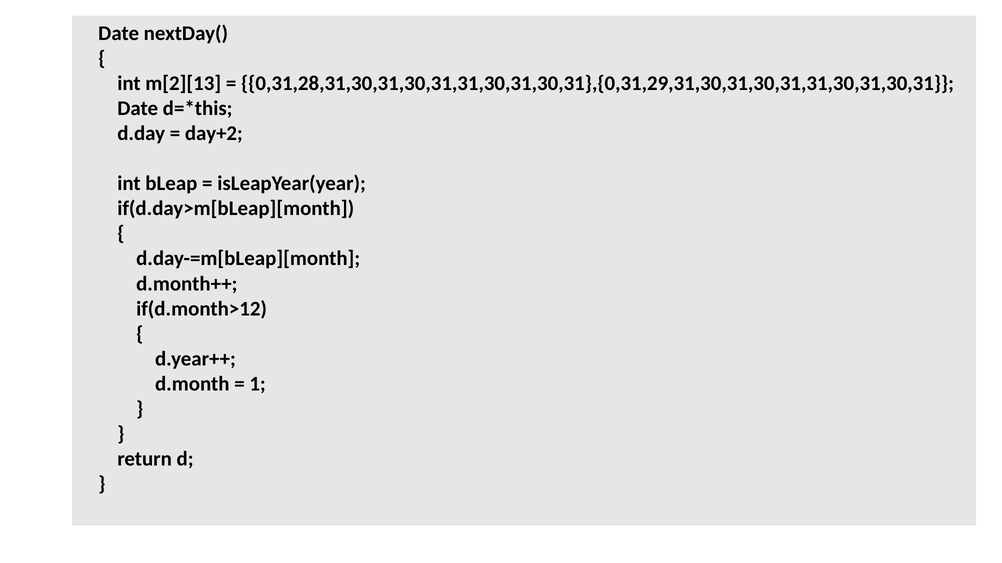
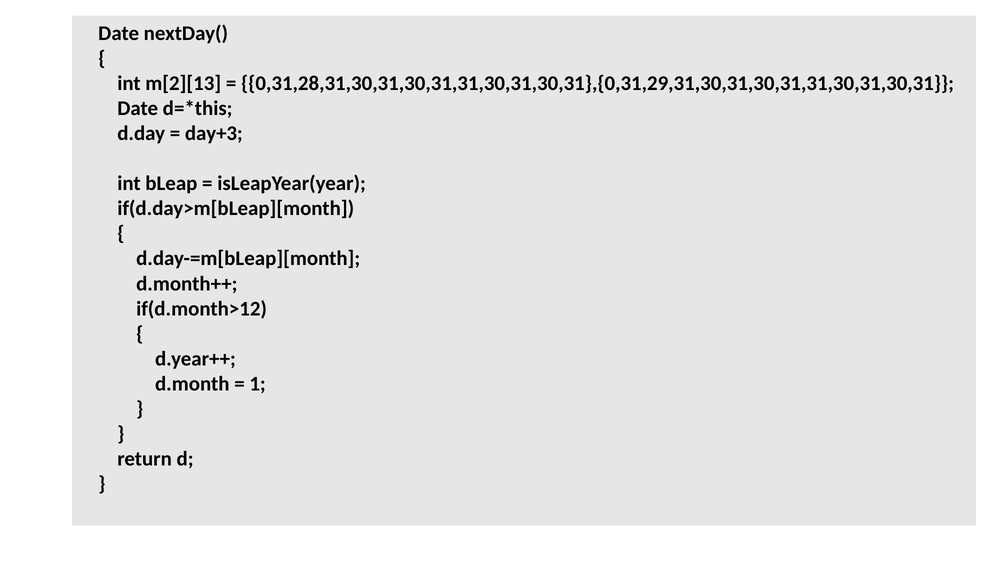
day+2: day+2 -> day+3 (214, 134)
